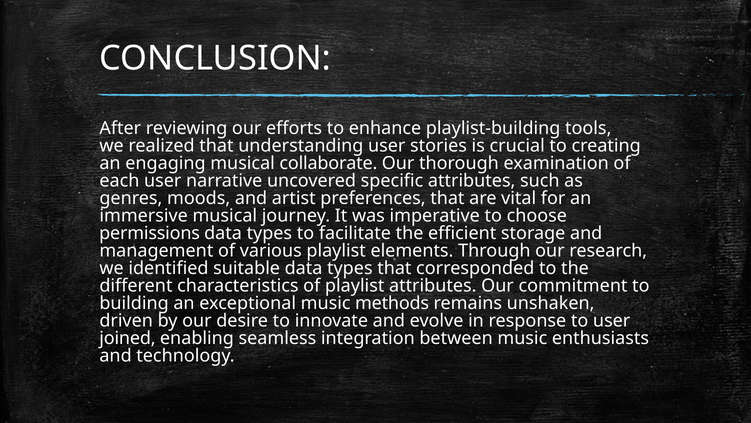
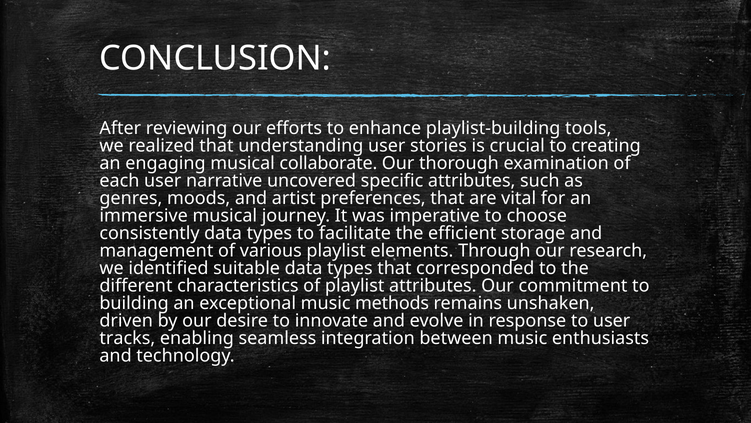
permissions: permissions -> consistently (150, 233)
joined: joined -> tracks (127, 338)
